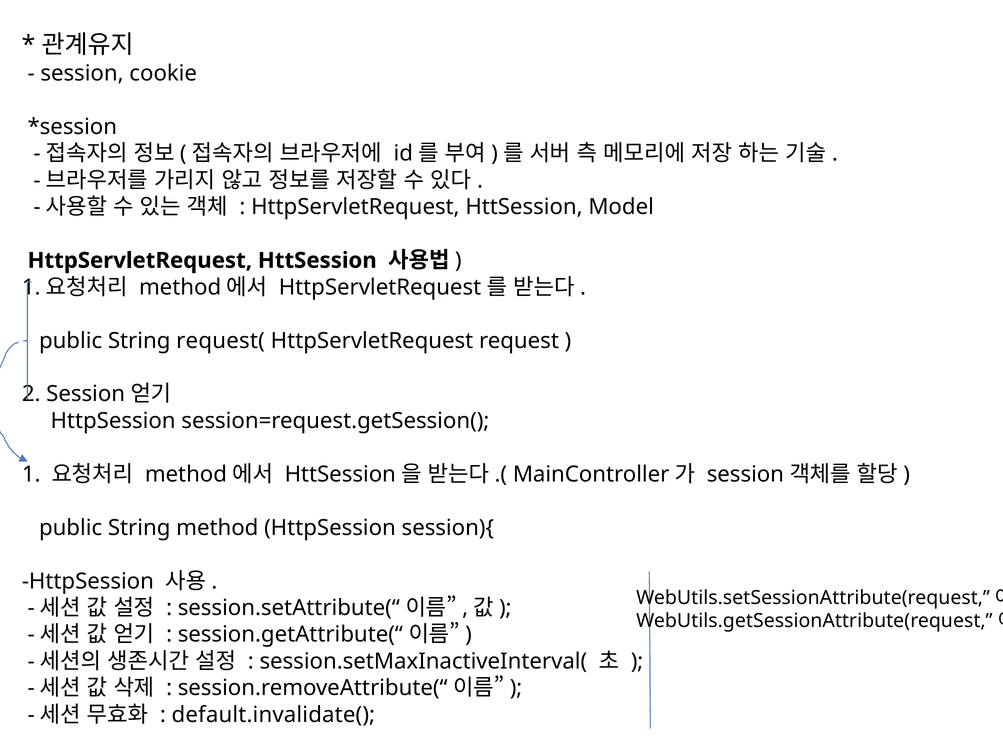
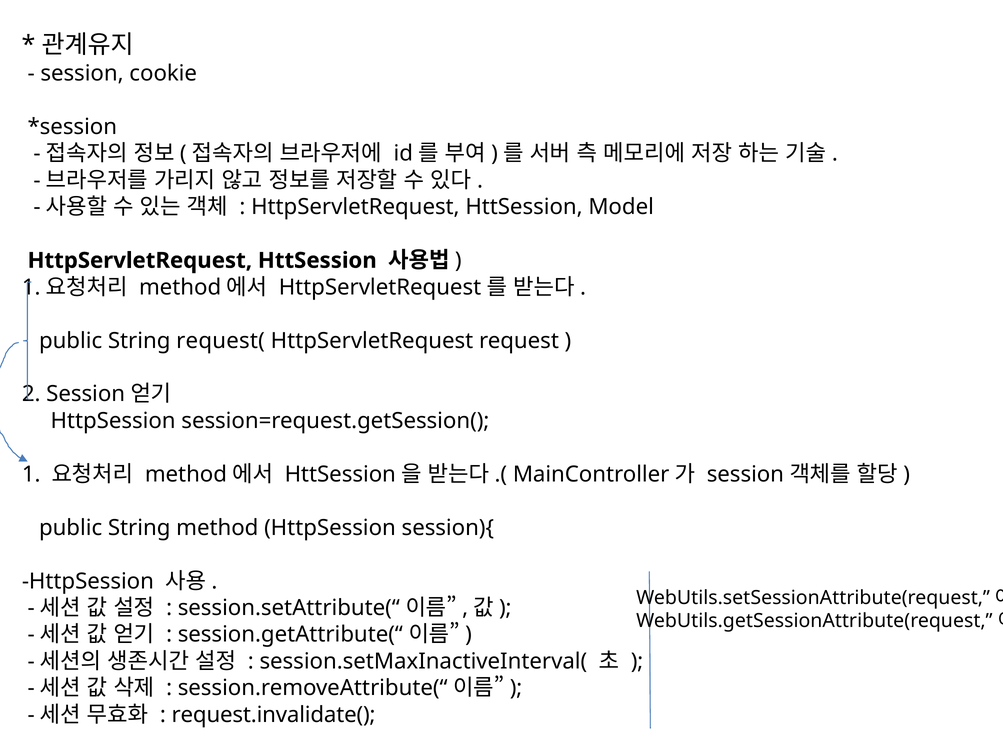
default.invalidate(: default.invalidate( -> request.invalidate( (274, 715)
